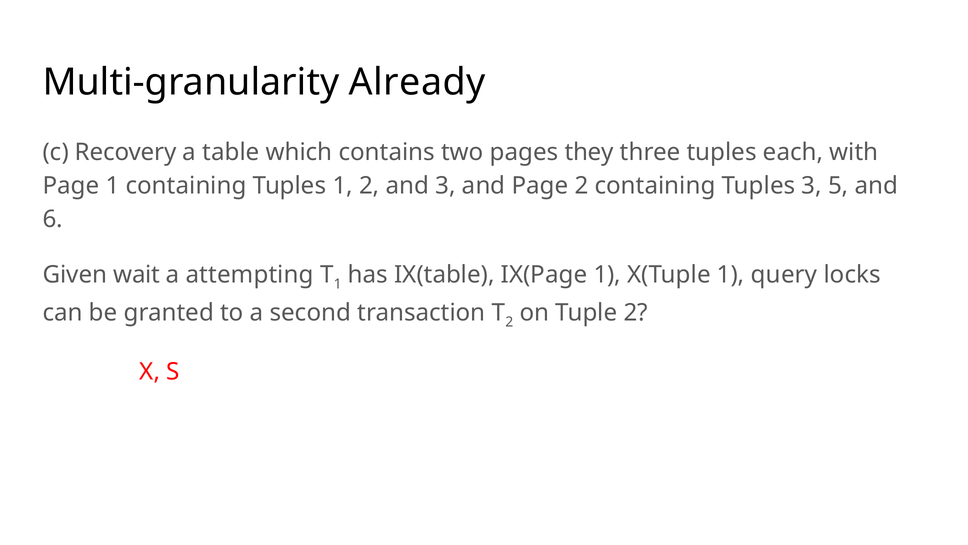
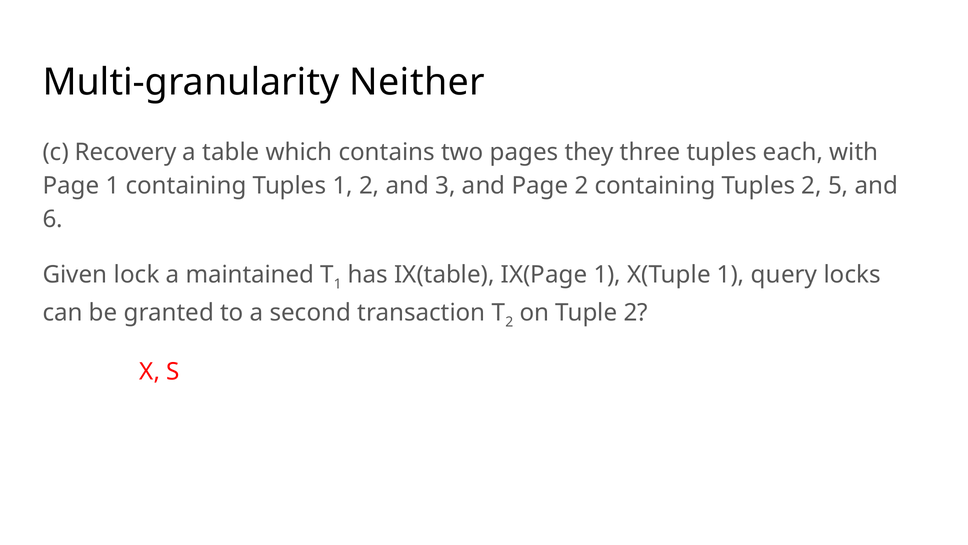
Already: Already -> Neither (417, 82)
Tuples 3: 3 -> 2 (812, 186)
wait: wait -> lock (137, 274)
attempting: attempting -> maintained (250, 274)
